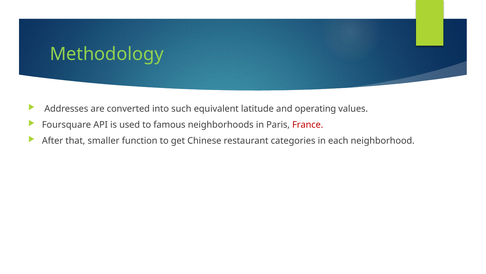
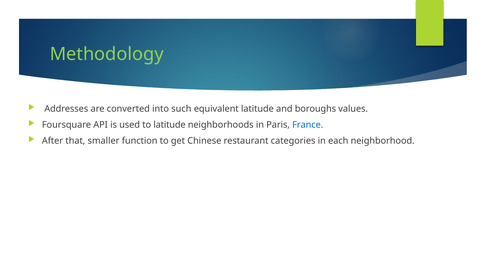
operating: operating -> boroughs (315, 109)
to famous: famous -> latitude (170, 125)
France colour: red -> blue (308, 125)
